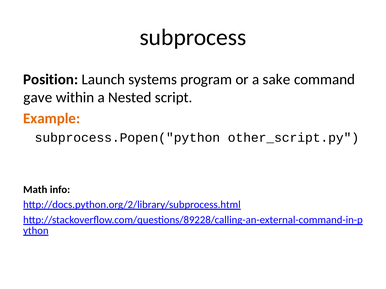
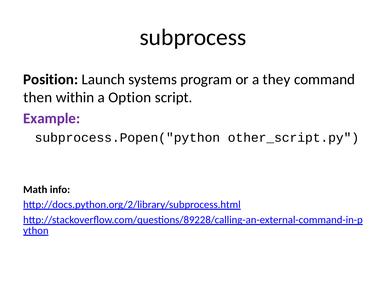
sake: sake -> they (277, 80)
gave: gave -> then (38, 98)
Nested: Nested -> Option (130, 98)
Example colour: orange -> purple (52, 119)
